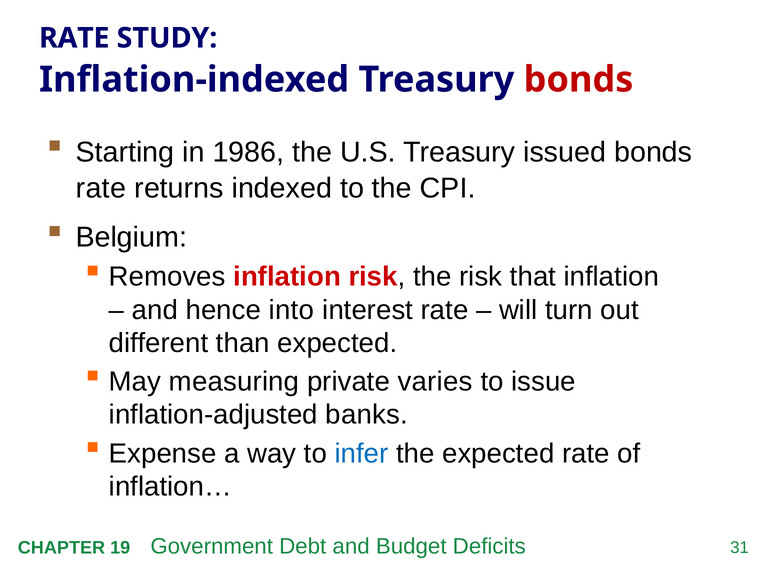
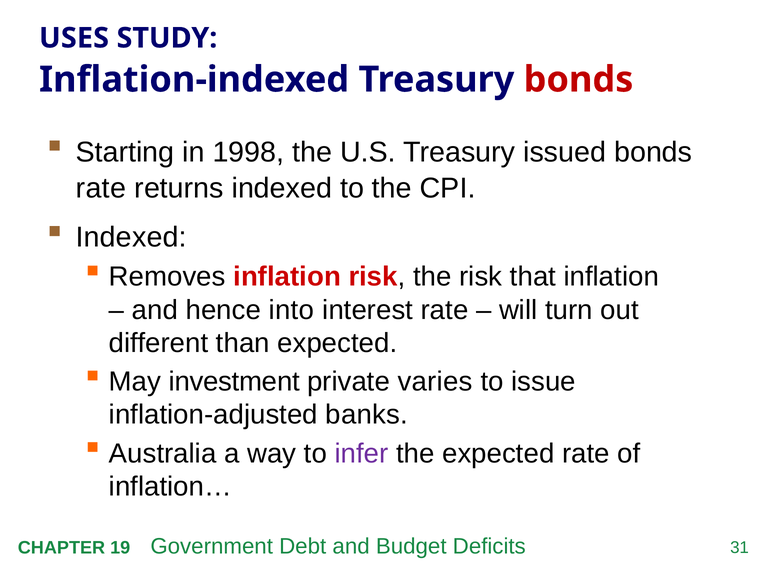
RATE: RATE -> USES (74, 38)
1986: 1986 -> 1998 (248, 152)
Belgium: Belgium -> Indexed (131, 237)
measuring: measuring -> investment (234, 382)
Expense: Expense -> Australia (163, 453)
infer colour: blue -> purple (362, 453)
